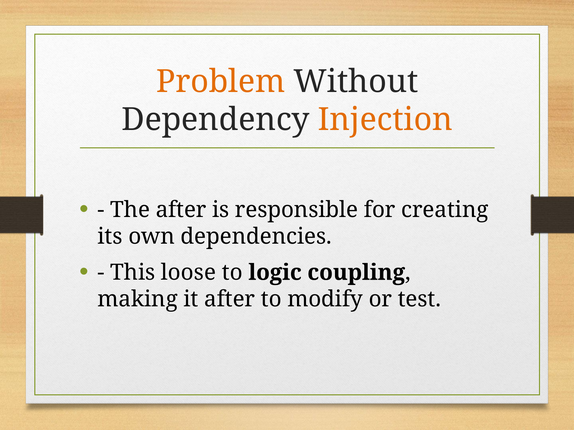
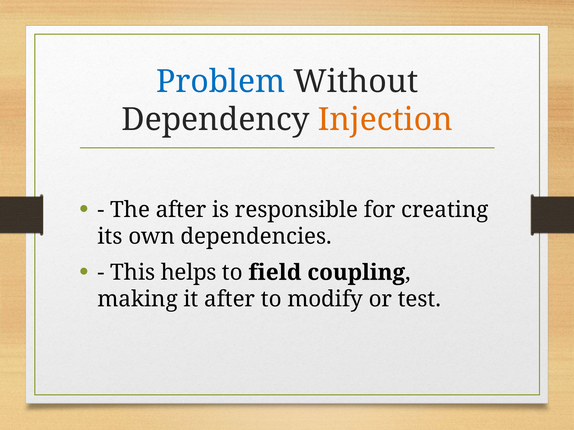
Problem colour: orange -> blue (221, 82)
loose: loose -> helps (189, 273)
logic: logic -> field (275, 273)
